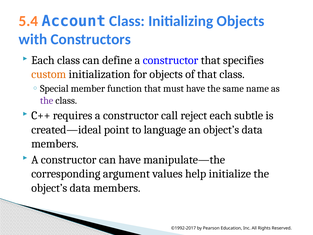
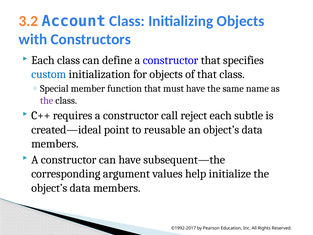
5.4: 5.4 -> 3.2 (28, 21)
custom colour: orange -> blue (49, 74)
language: language -> reusable (165, 130)
manipulate—the: manipulate—the -> subsequent—the (184, 159)
